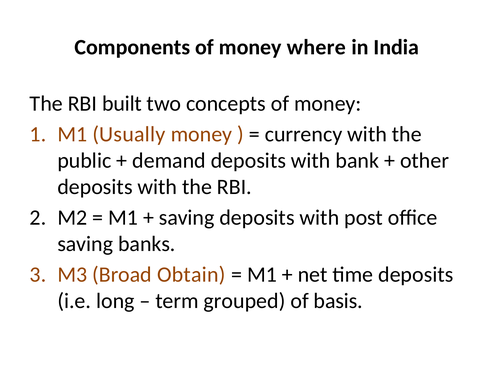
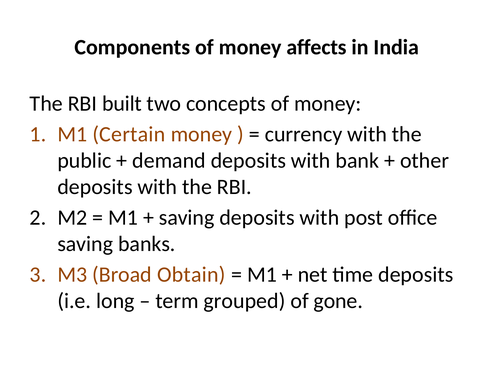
where: where -> affects (317, 47)
Usually: Usually -> Certain (129, 134)
basis: basis -> gone (338, 301)
